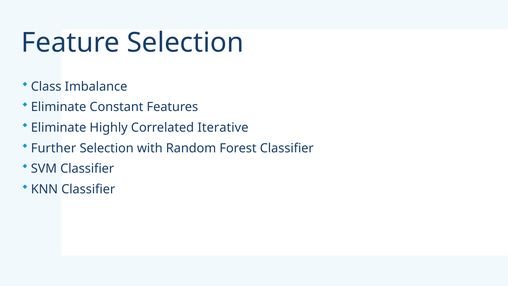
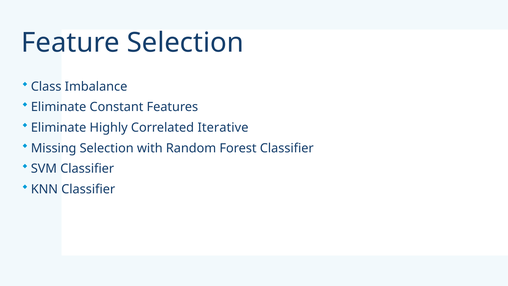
Further: Further -> Missing (54, 148)
